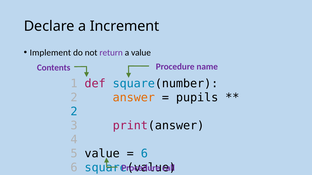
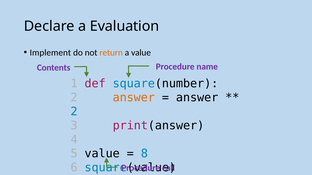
Increment: Increment -> Evaluation (125, 26)
return colour: purple -> orange (111, 53)
pupils: pupils -> answer (197, 98)
6: 6 -> 8 (144, 154)
